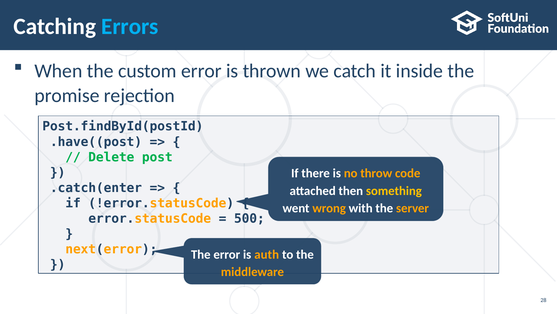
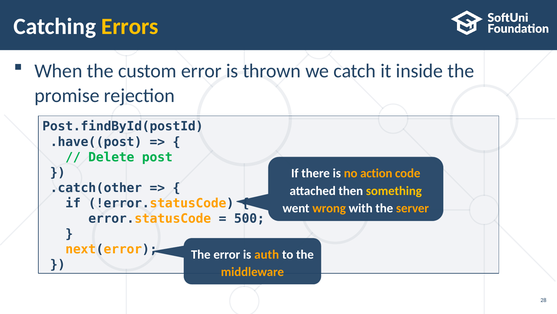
Errors colour: light blue -> yellow (130, 26)
throw: throw -> action (376, 173)
.catch(enter: .catch(enter -> .catch(other (96, 187)
